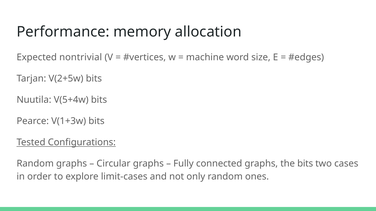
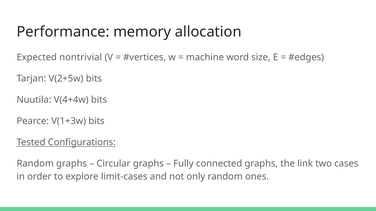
V(5+4w: V(5+4w -> V(4+4w (71, 100)
the bits: bits -> link (305, 164)
